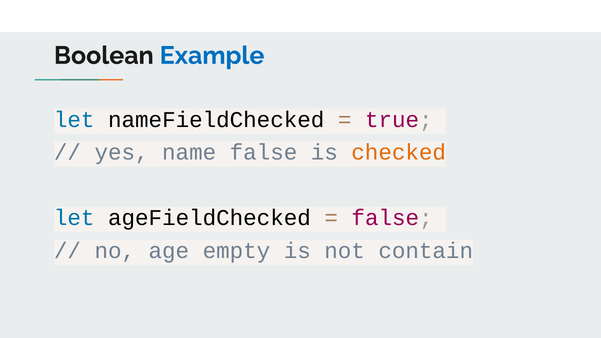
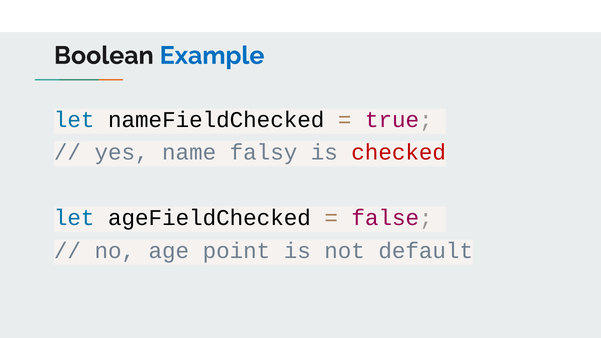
name false: false -> falsy (264, 152)
checked colour: orange -> red (399, 152)
empty: empty -> point (236, 251)
contain: contain -> default (426, 251)
